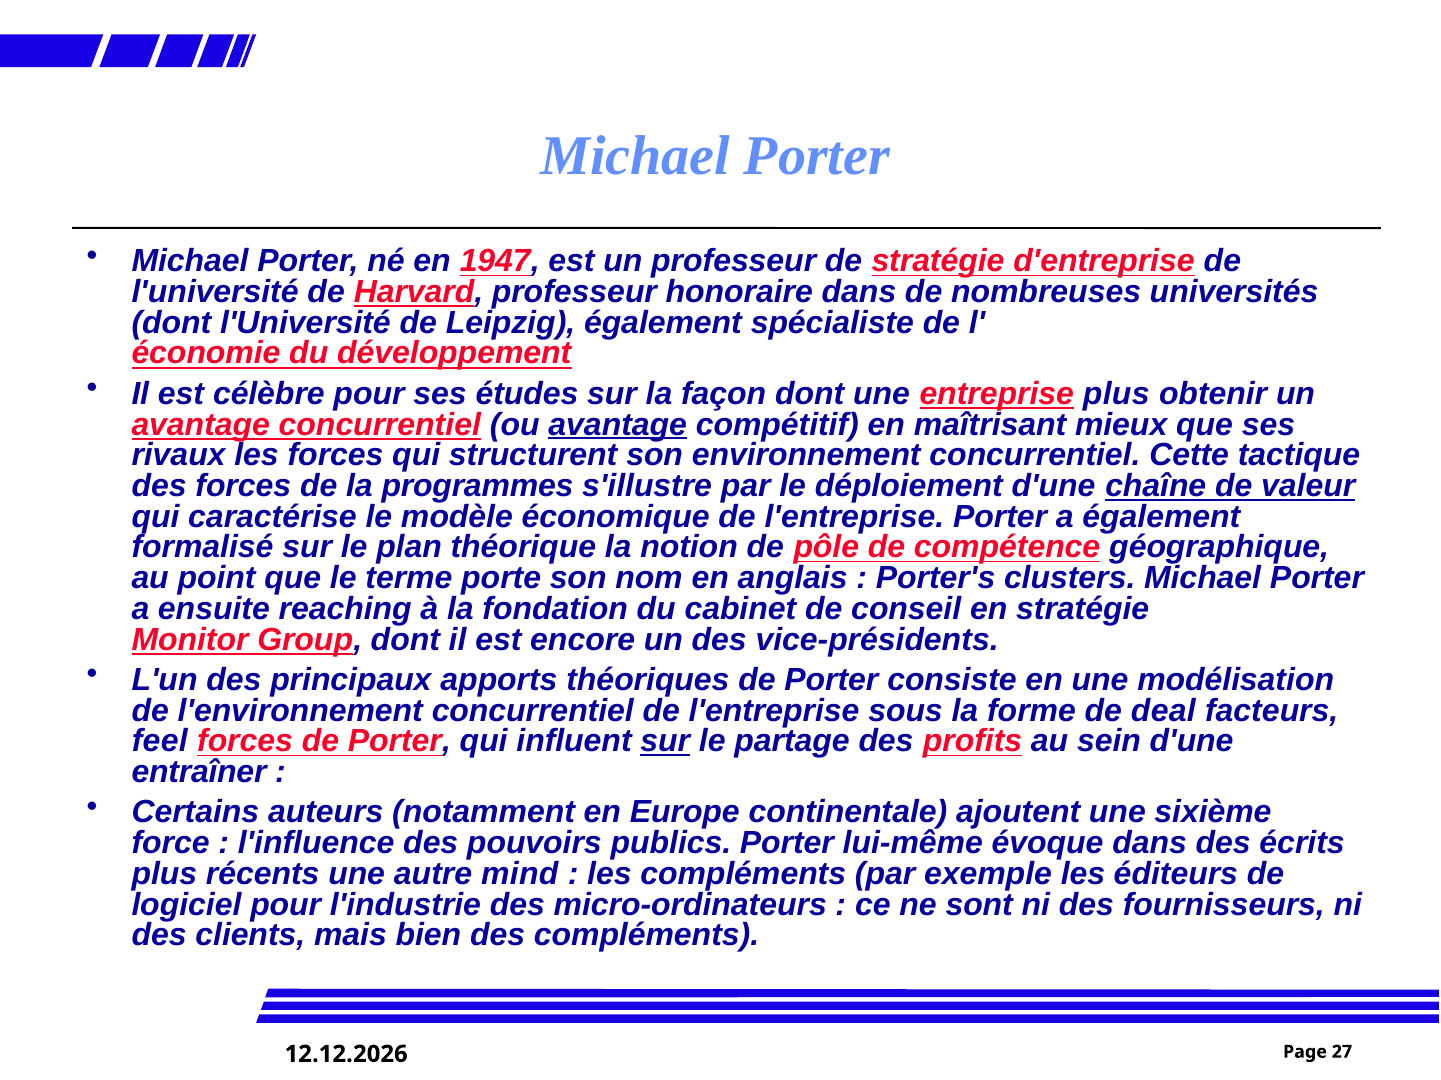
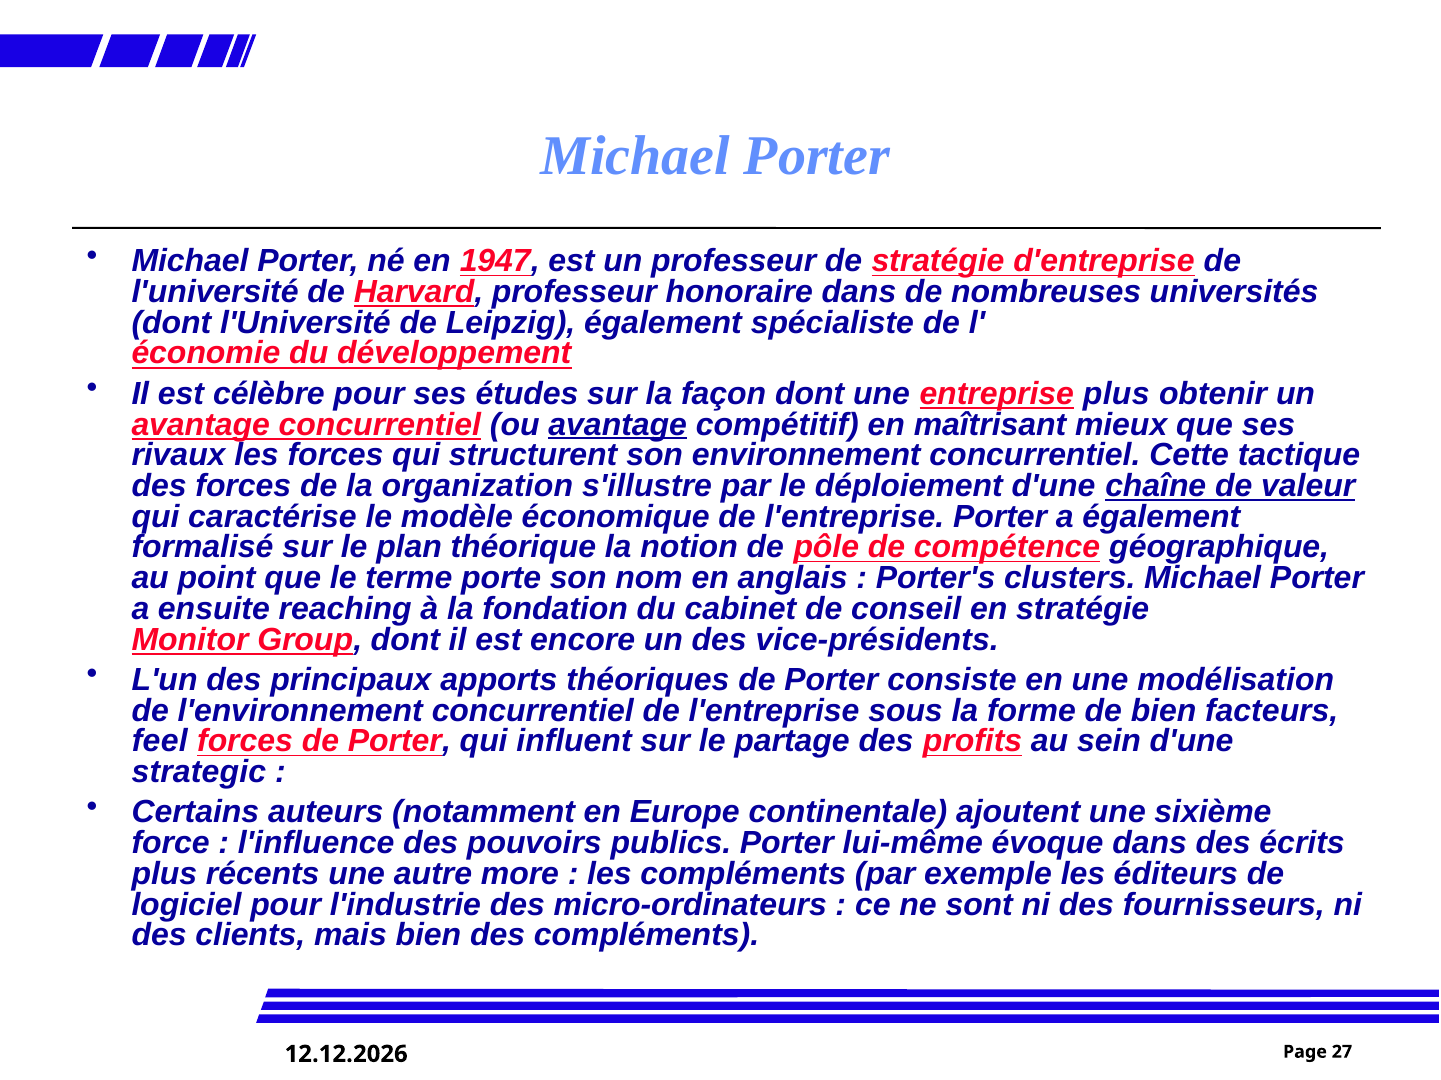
programmes: programmes -> organization (477, 486)
de deal: deal -> bien (1164, 711)
sur underline: present -> none (665, 742)
entraîner: entraîner -> strategic (199, 773)
mind: mind -> more (520, 874)
